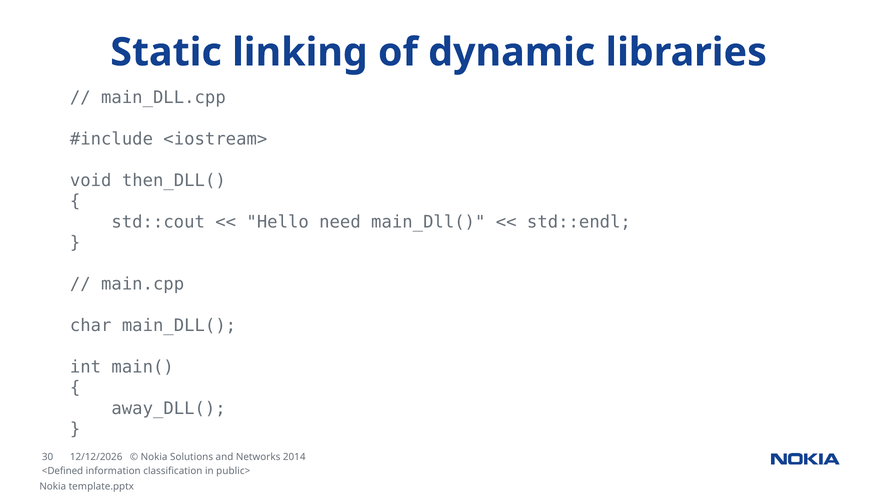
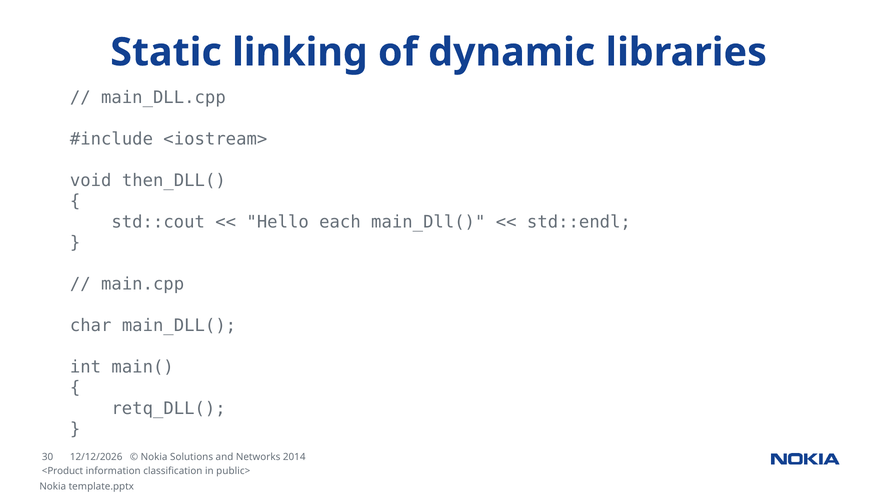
need: need -> each (340, 222)
away_DLL(: away_DLL( -> retq_DLL( (169, 408)
<Defined: <Defined -> <Product (63, 471)
